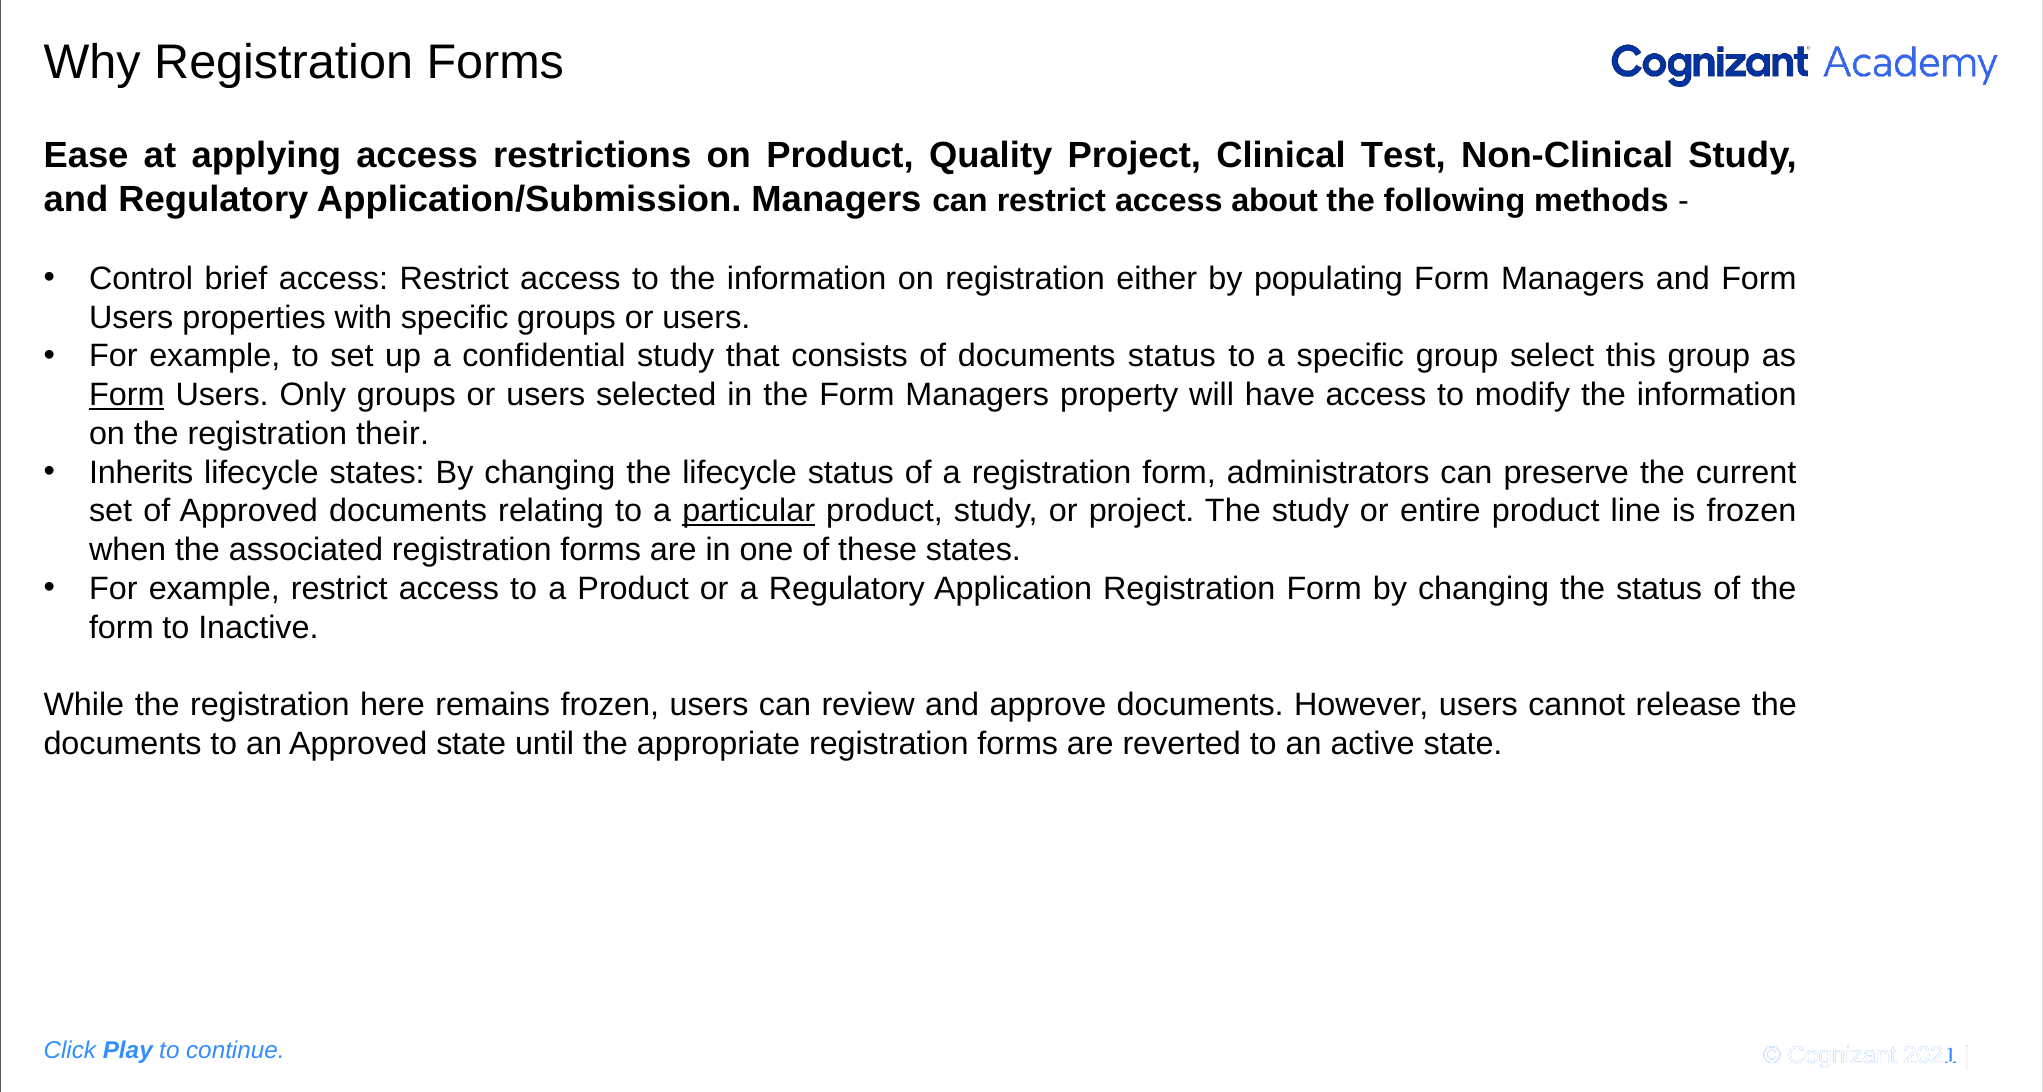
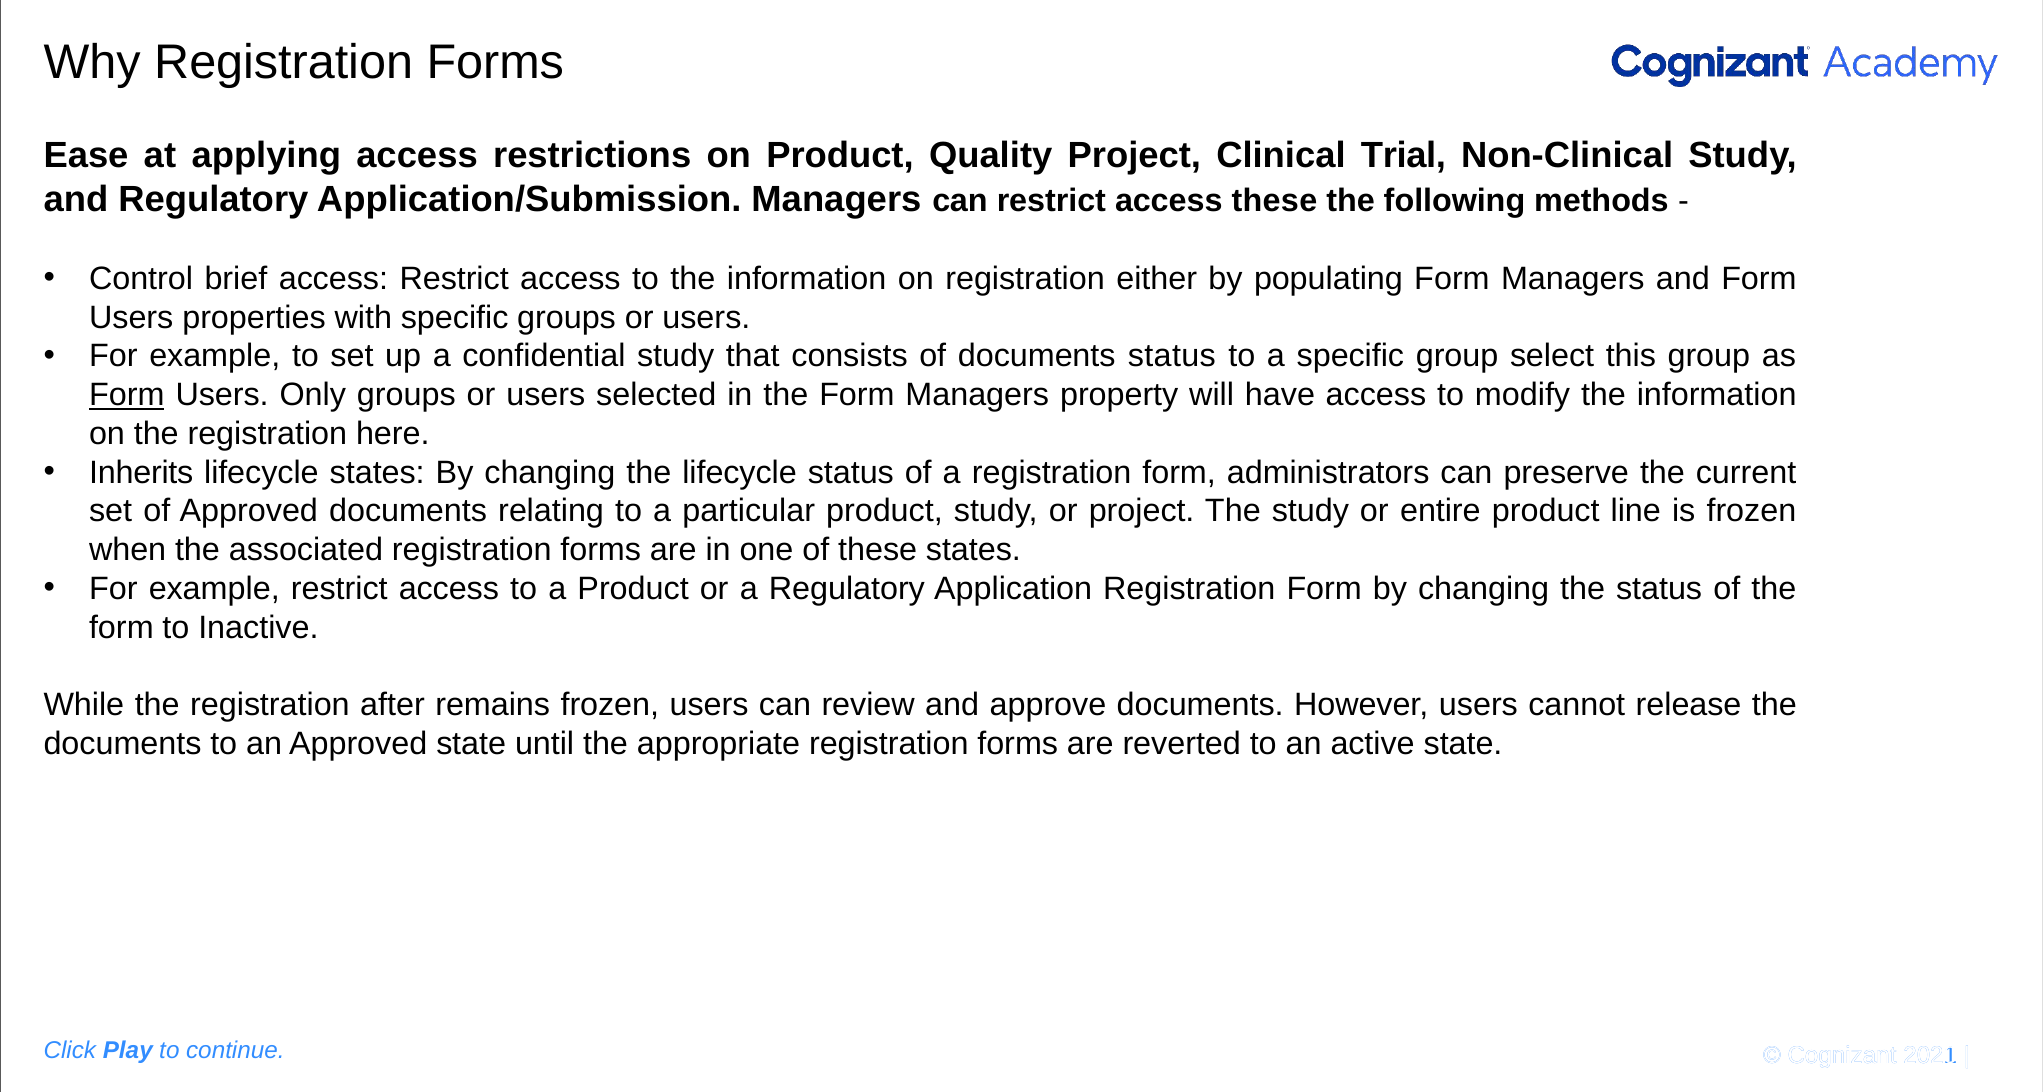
Test: Test -> Trial (1403, 155)
access about: about -> these (1274, 201)
registration their: their -> here (393, 434)
particular underline: present -> none (749, 511)
registration here: here -> after (393, 705)
